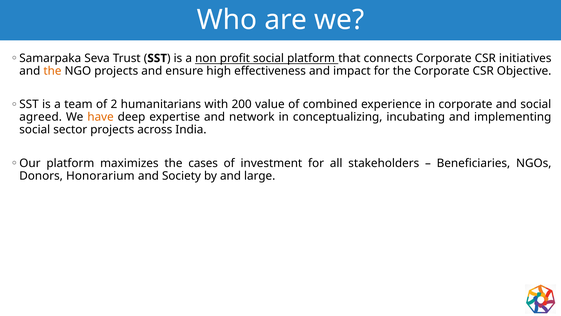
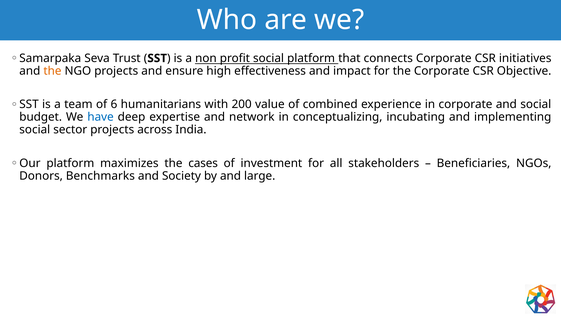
2: 2 -> 6 (114, 104)
agreed: agreed -> budget (41, 117)
have colour: orange -> blue (101, 117)
Honorarium: Honorarium -> Benchmarks (100, 176)
